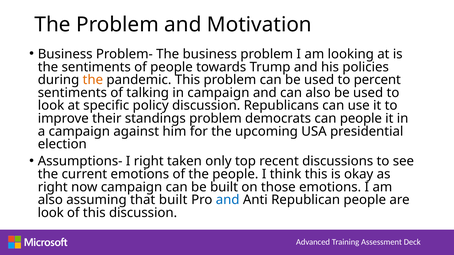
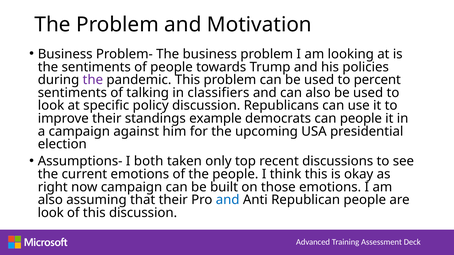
the colour: orange -> purple (93, 80)
in campaign: campaign -> classifiers (218, 93)
standings problem: problem -> example (215, 119)
I right: right -> both (149, 162)
that built: built -> their (173, 200)
